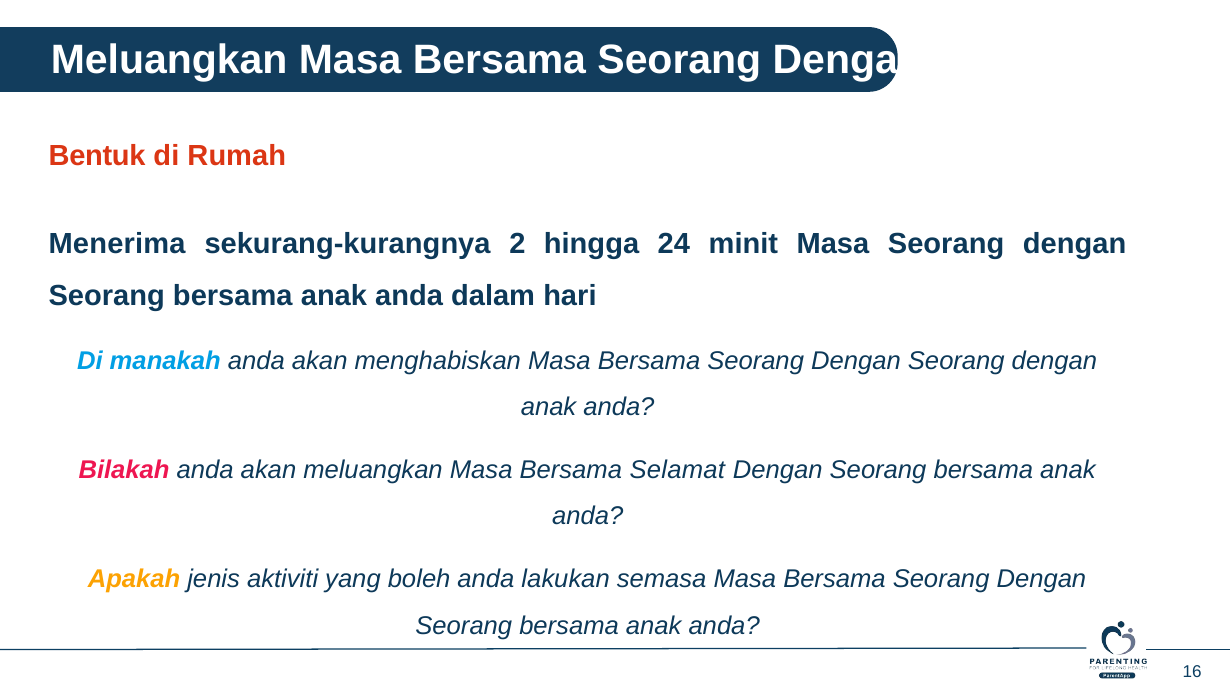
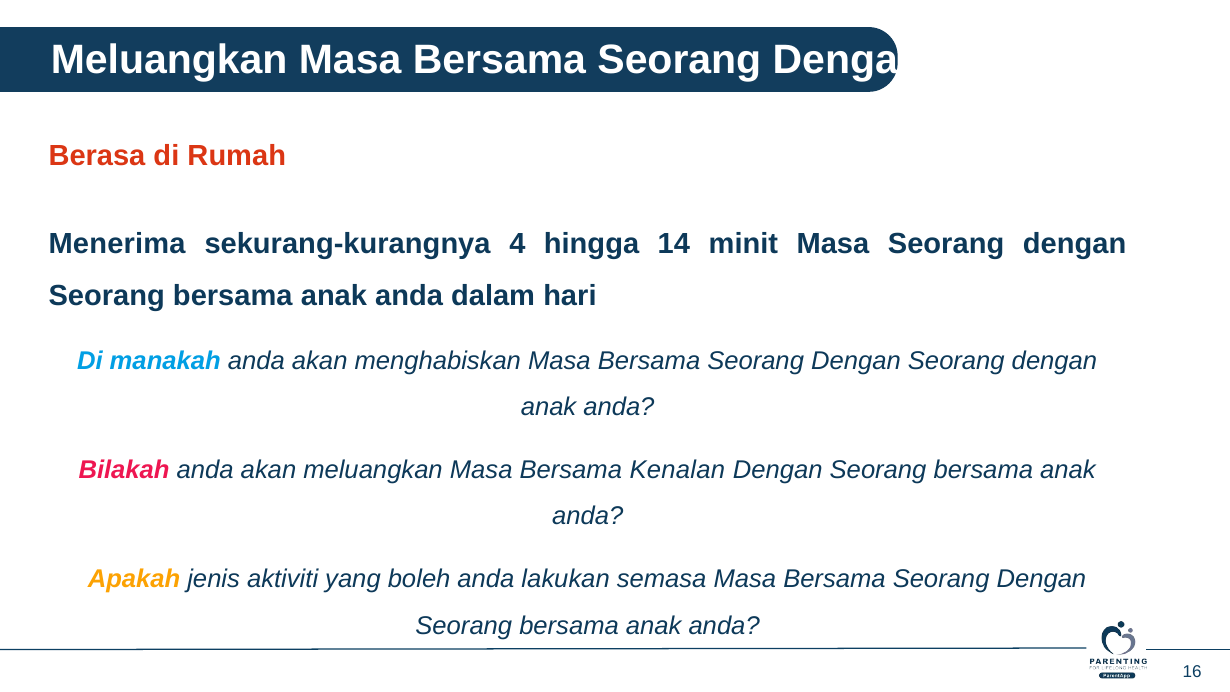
Bentuk: Bentuk -> Berasa (97, 156)
2: 2 -> 4 (517, 244)
24: 24 -> 14 (674, 244)
Selamat: Selamat -> Kenalan (677, 470)
